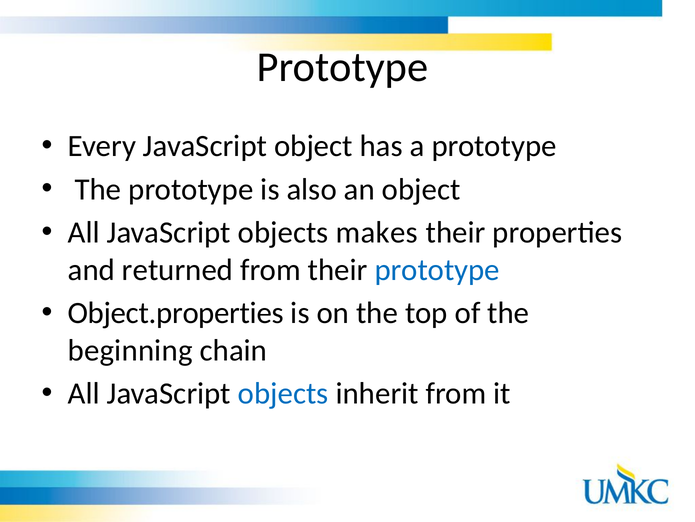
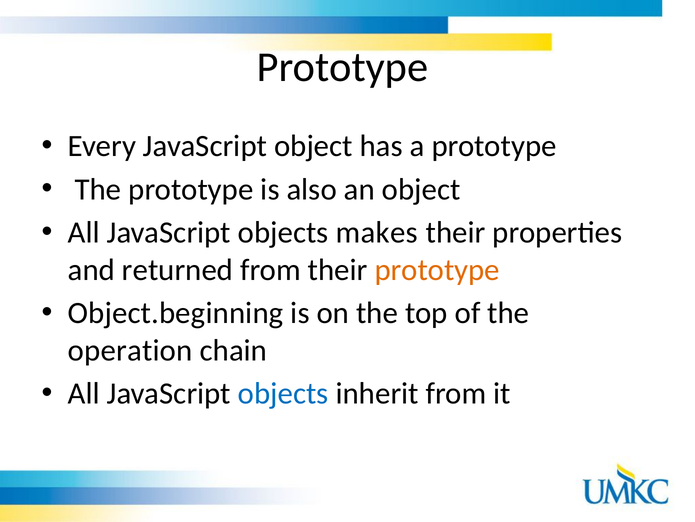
prototype colour: blue -> orange (437, 270)
Object.properties: Object.properties -> Object.beginning (176, 313)
beginning: beginning -> operation (130, 350)
